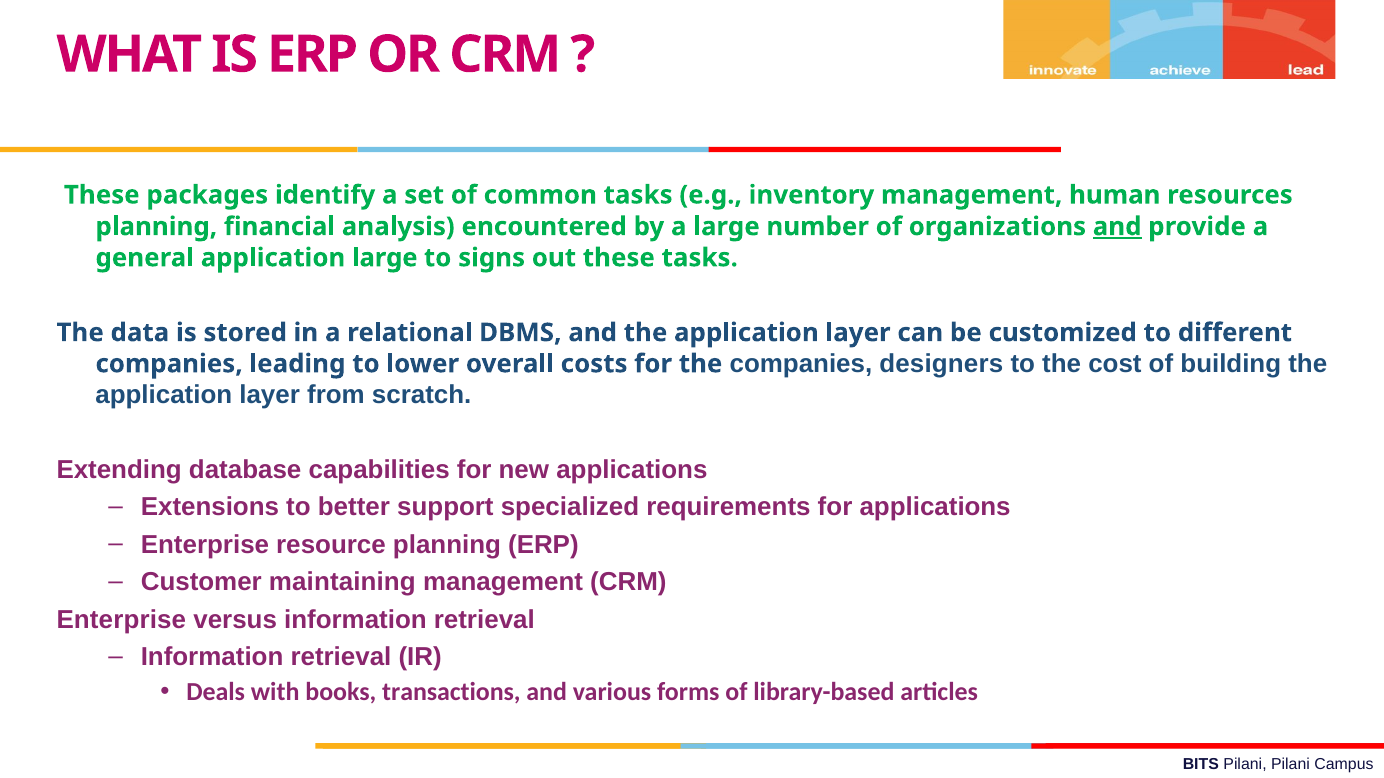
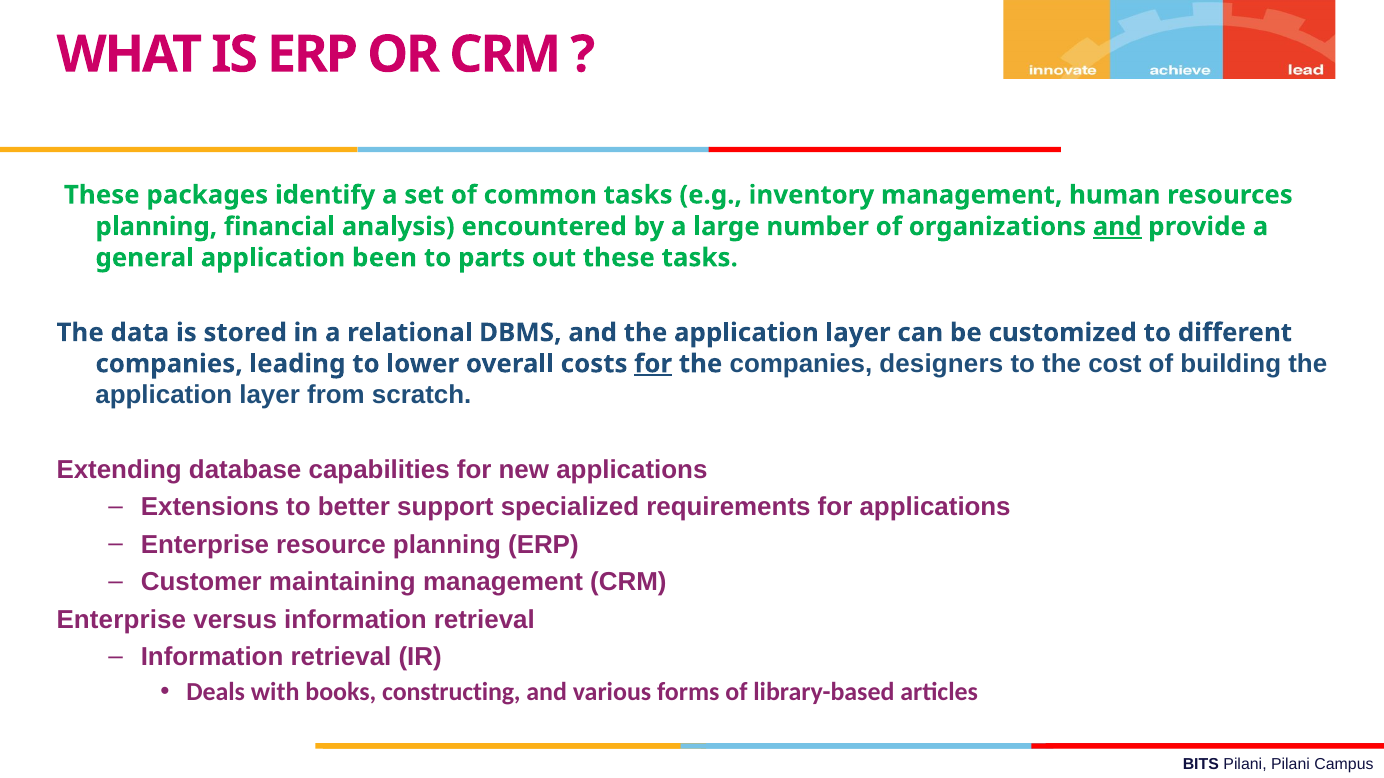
application large: large -> been (385, 258)
signs: signs -> parts (492, 258)
for underline: none -> present (653, 364)
transactions: transactions -> constructing (451, 692)
